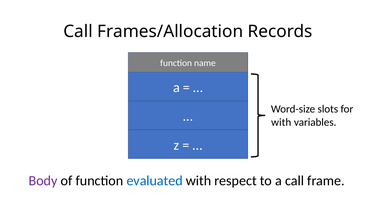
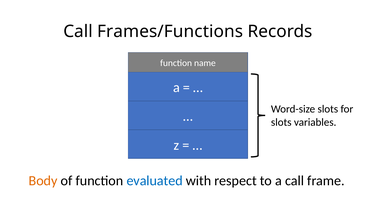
Frames/Allocation: Frames/Allocation -> Frames/Functions (170, 32)
with: with -> slots (281, 123)
Body colour: purple -> orange (43, 181)
